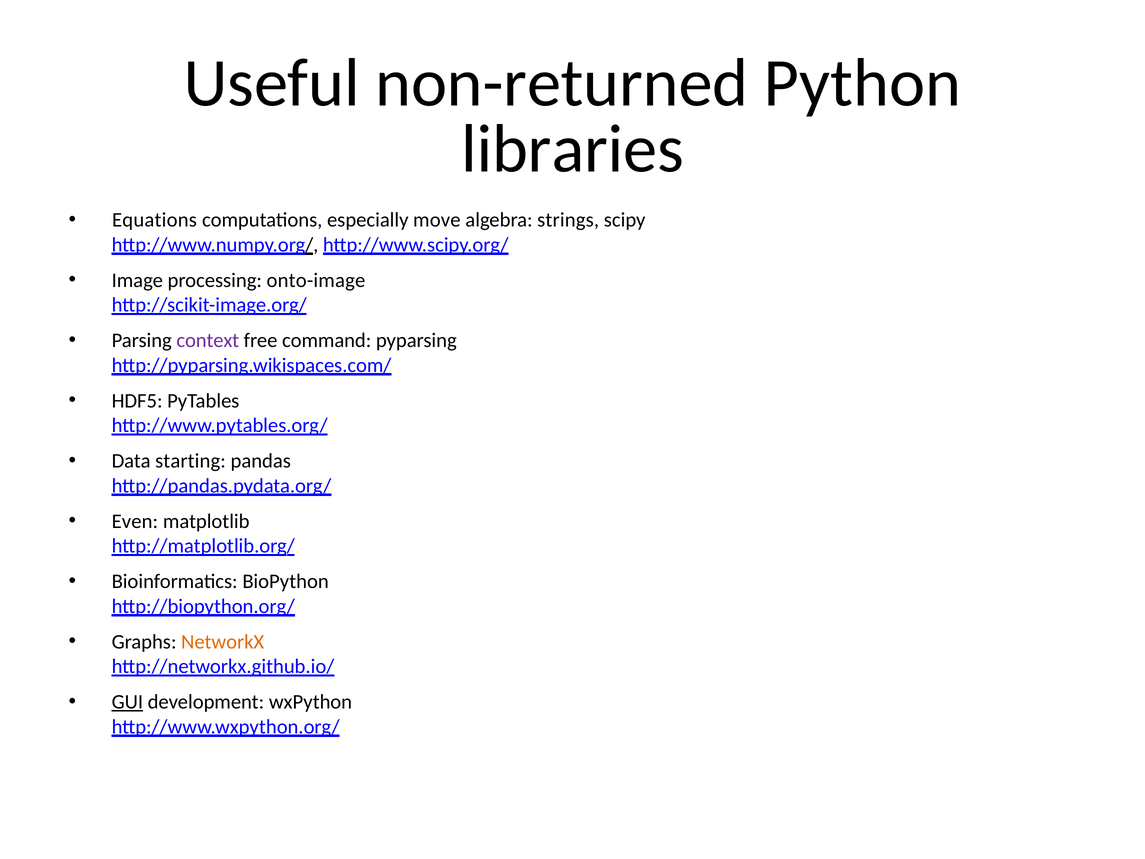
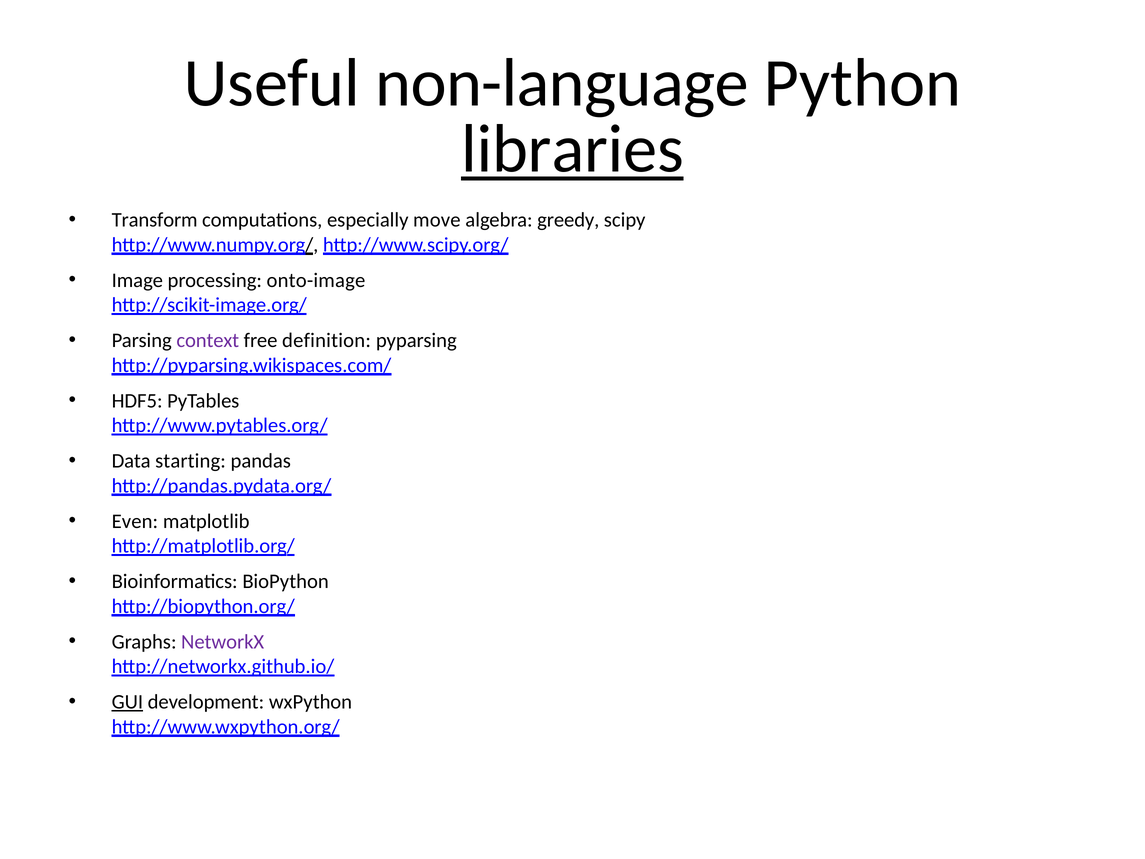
non-returned: non-returned -> non-language (562, 83)
libraries underline: none -> present (573, 149)
Equations: Equations -> Transform (155, 220)
strings: strings -> greedy (568, 220)
command: command -> definition (327, 340)
NetworkX colour: orange -> purple (223, 642)
